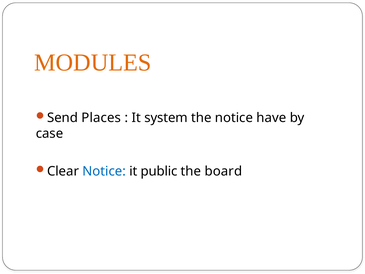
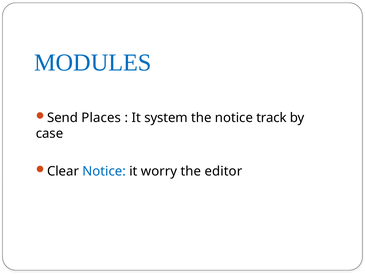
MODULES colour: orange -> blue (93, 63)
have: have -> track (271, 118)
public: public -> worry (159, 171)
board: board -> editor (223, 171)
